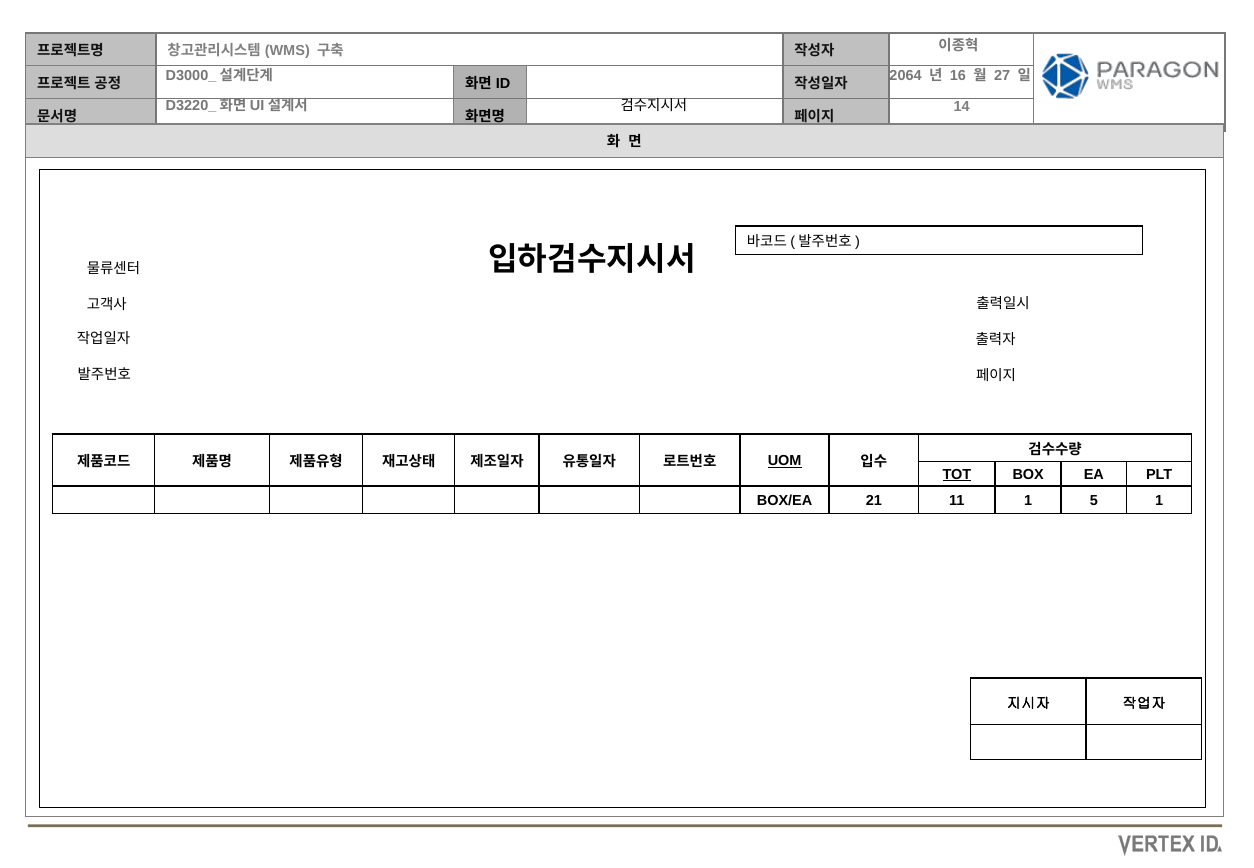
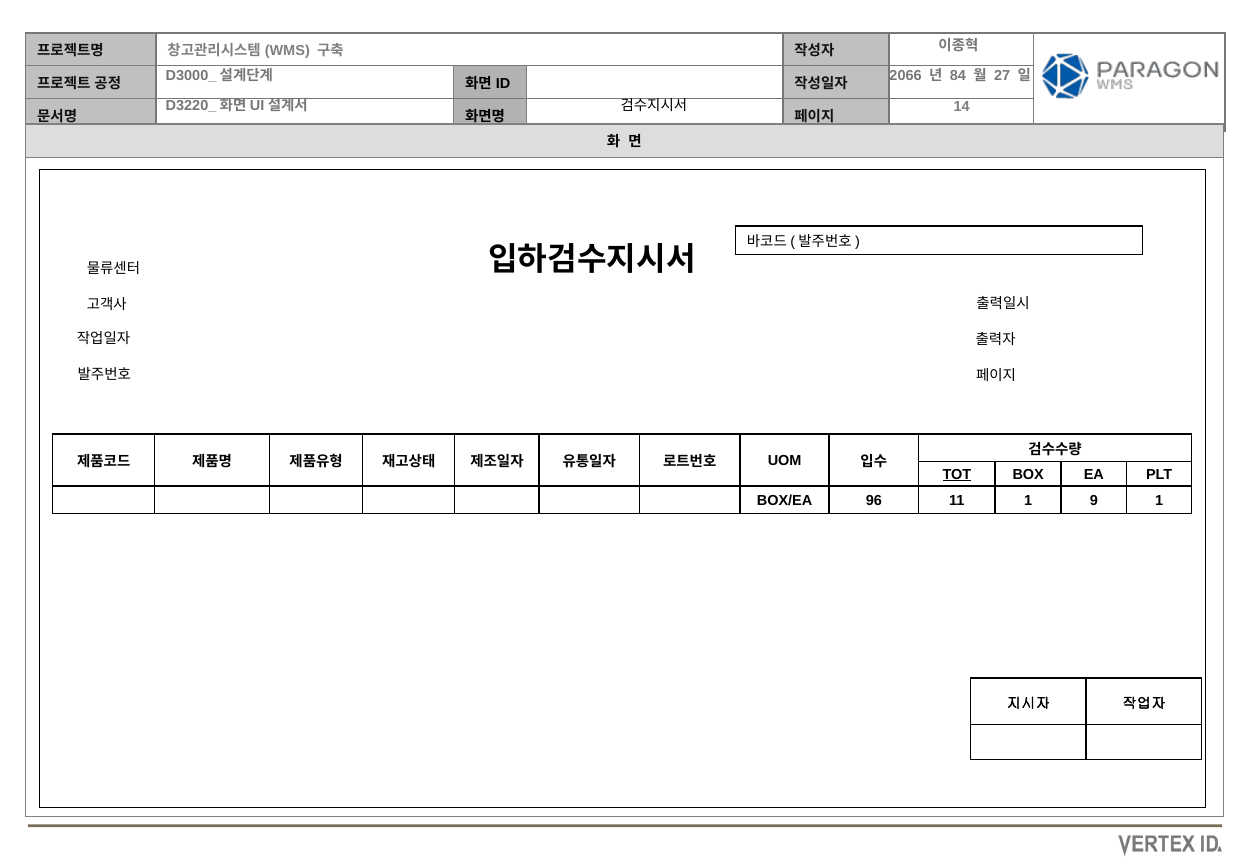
2064: 2064 -> 2066 (906, 76)
16: 16 -> 84 (958, 76)
UOM underline: present -> none (785, 461)
21: 21 -> 96 (874, 501)
5: 5 -> 9 (1094, 501)
